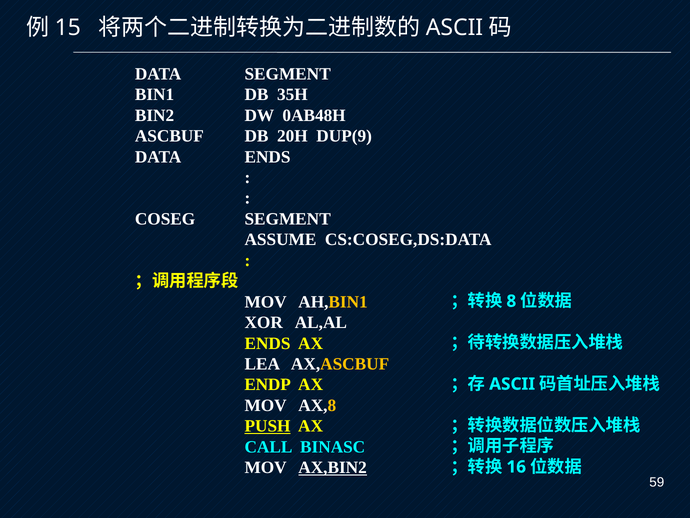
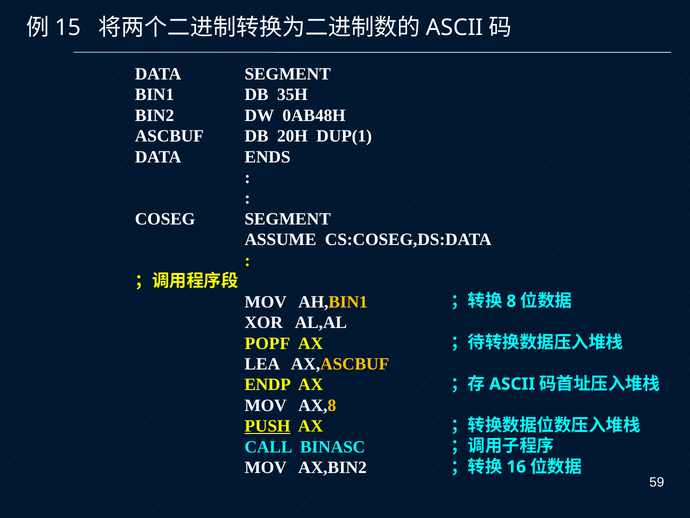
DUP(9: DUP(9 -> DUP(1 (344, 136)
ENDS: ENDS -> POPF (267, 343)
AX,BIN2 underline: present -> none (333, 467)
